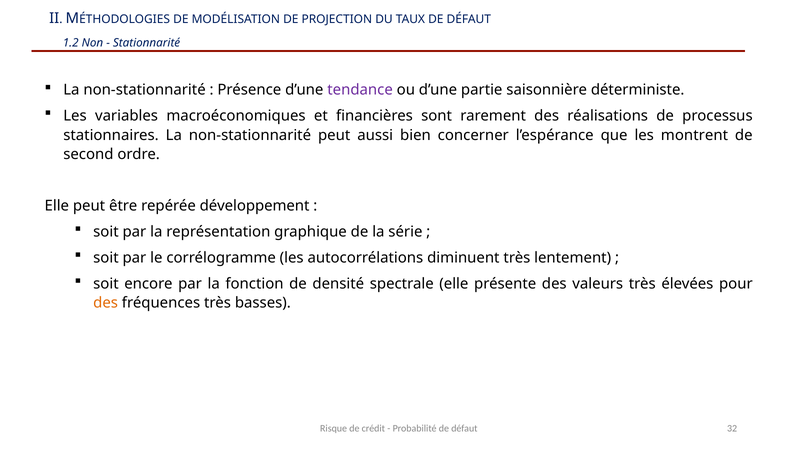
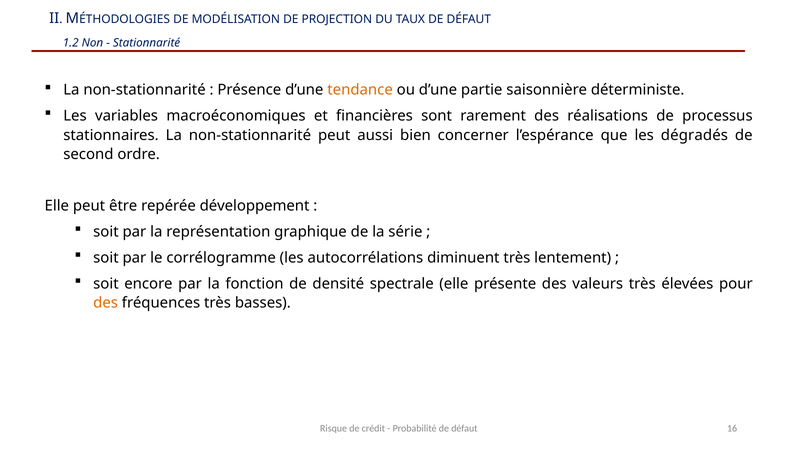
tendance colour: purple -> orange (360, 90)
montrent: montrent -> dégradés (694, 135)
32: 32 -> 16 (732, 429)
